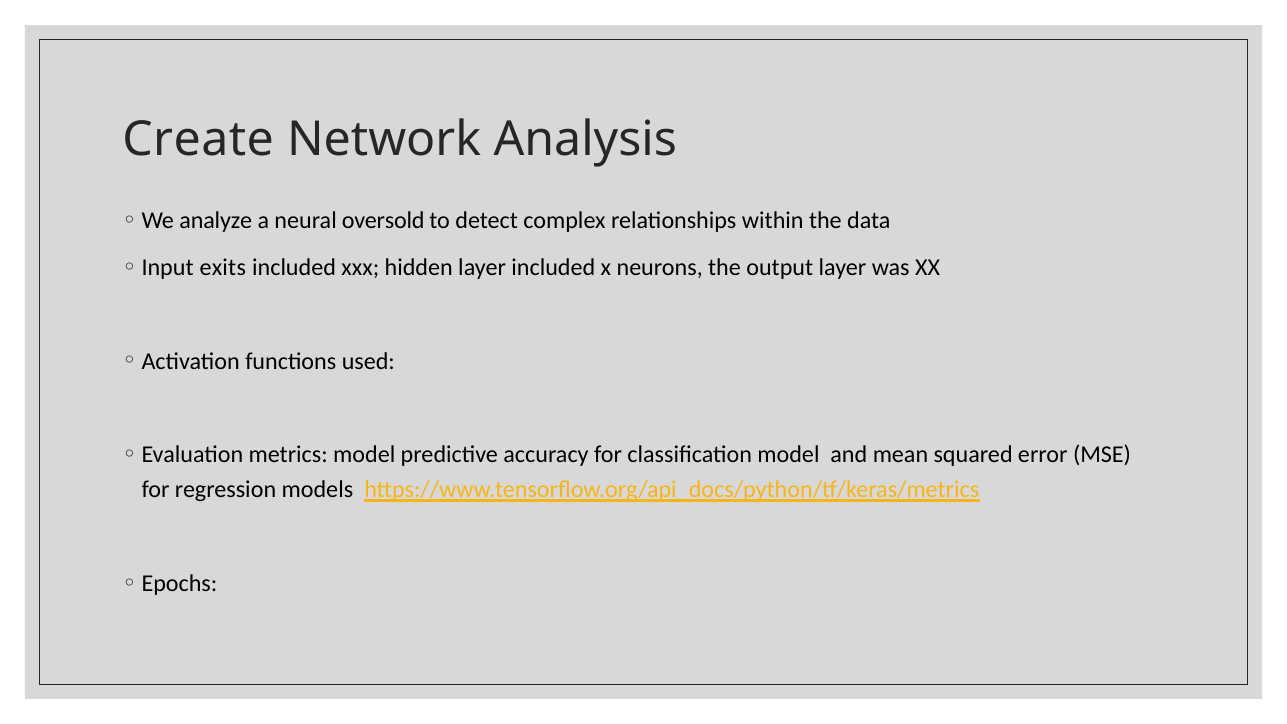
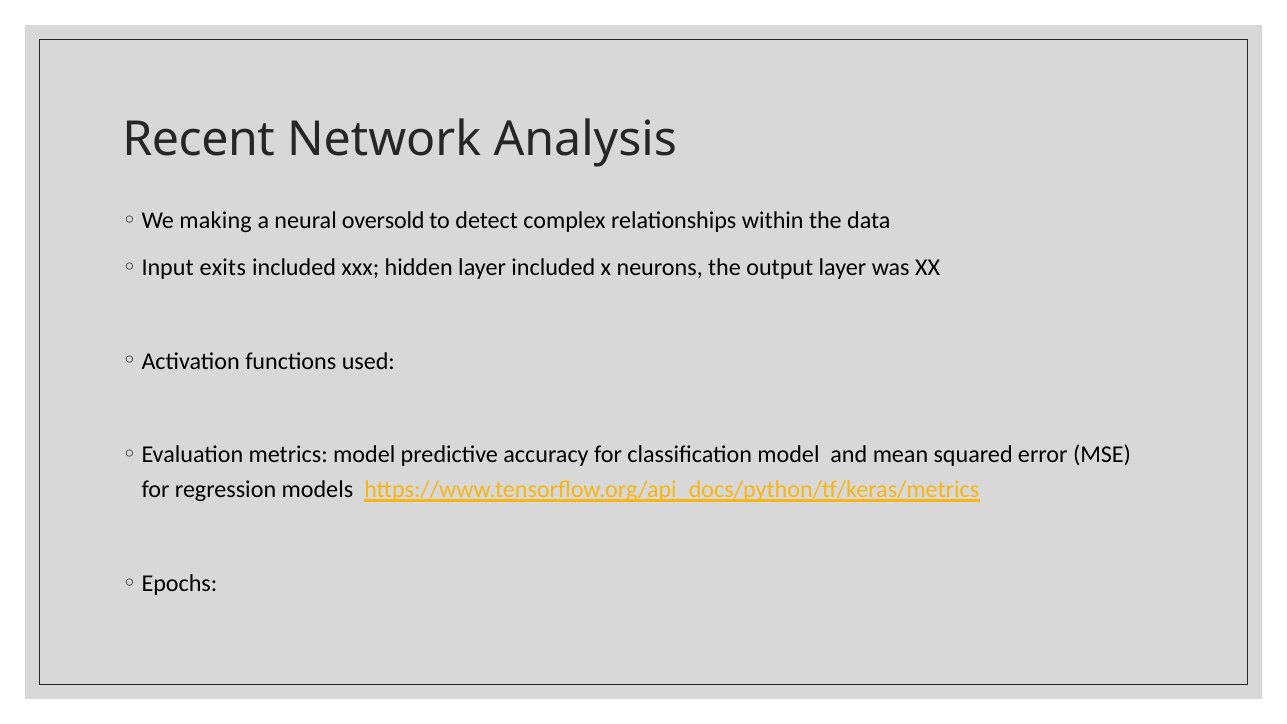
Create: Create -> Recent (199, 140)
analyze: analyze -> making (216, 221)
